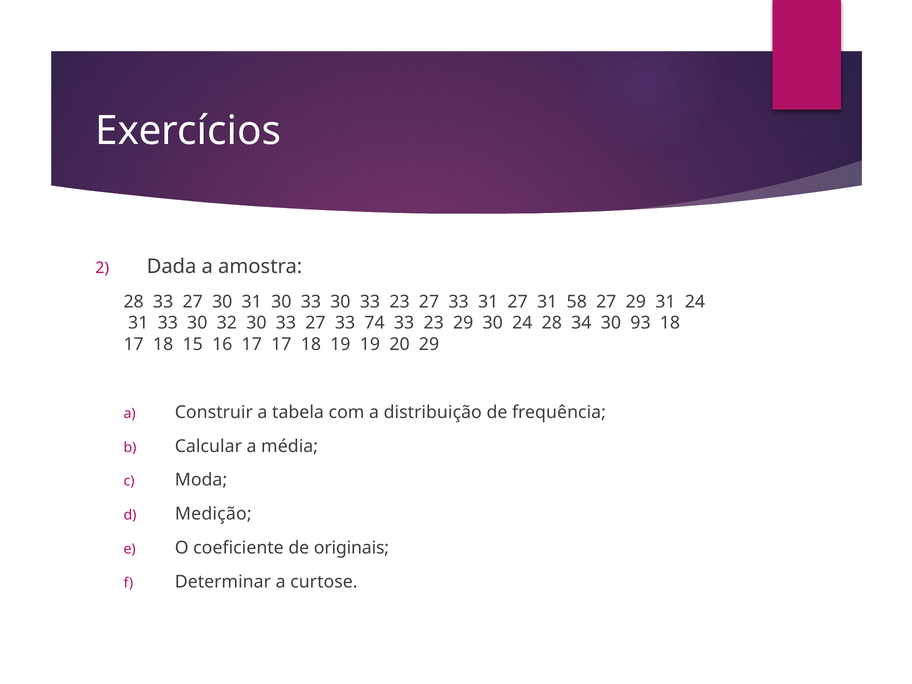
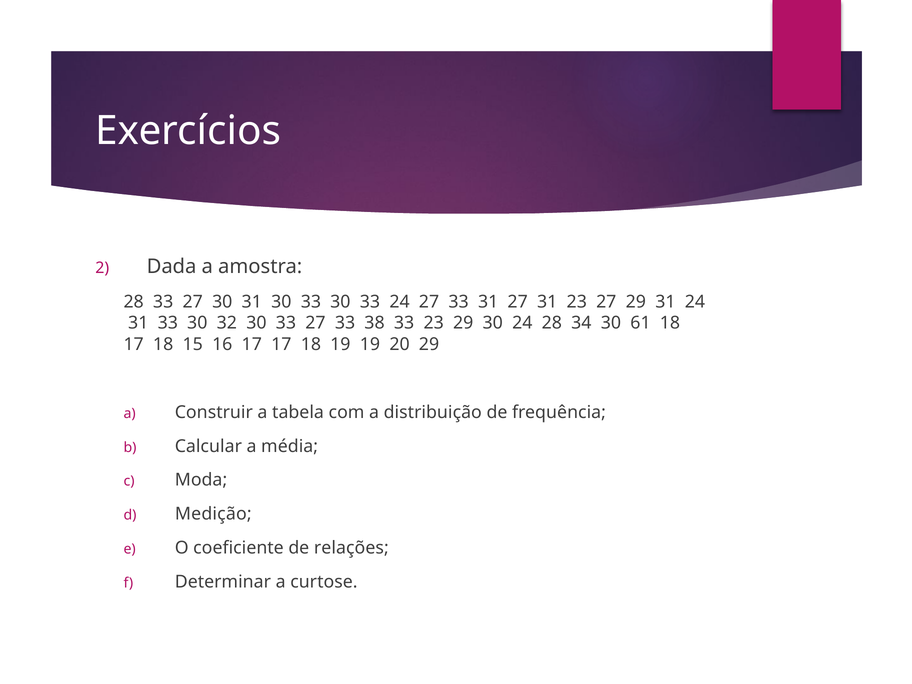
30 33 23: 23 -> 24 (400, 302)
31 58: 58 -> 23 (577, 302)
74: 74 -> 38 (375, 323)
93: 93 -> 61 (641, 323)
originais: originais -> relações (351, 548)
